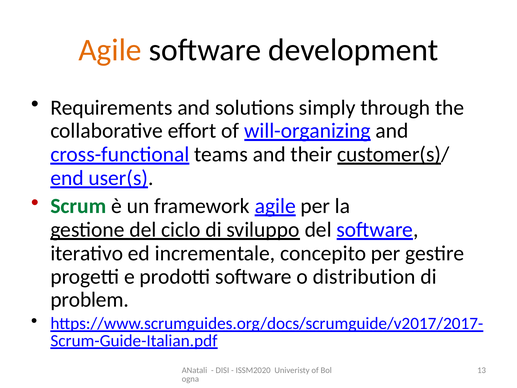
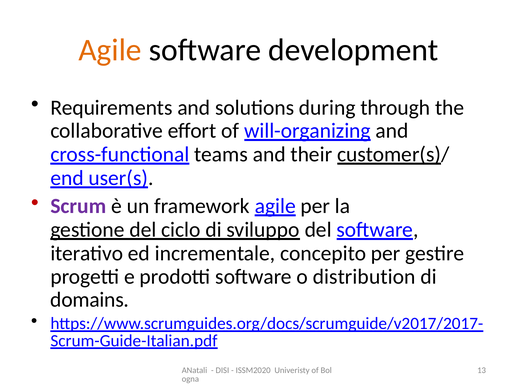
simply: simply -> during (327, 107)
Scrum colour: green -> purple (78, 206)
problem: problem -> domains (90, 300)
